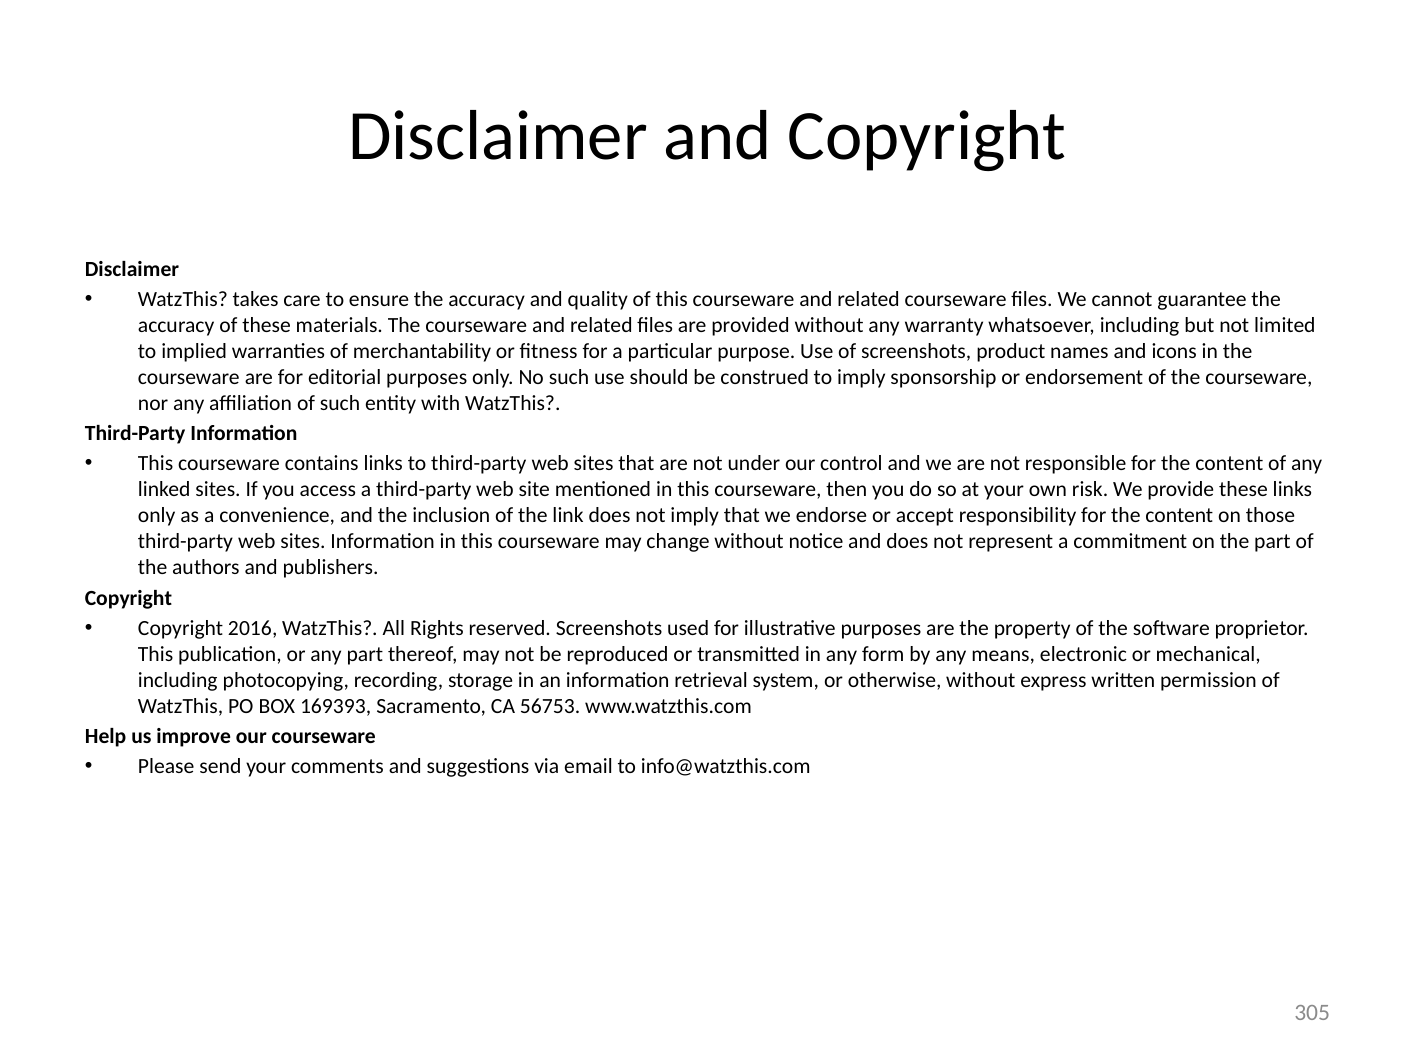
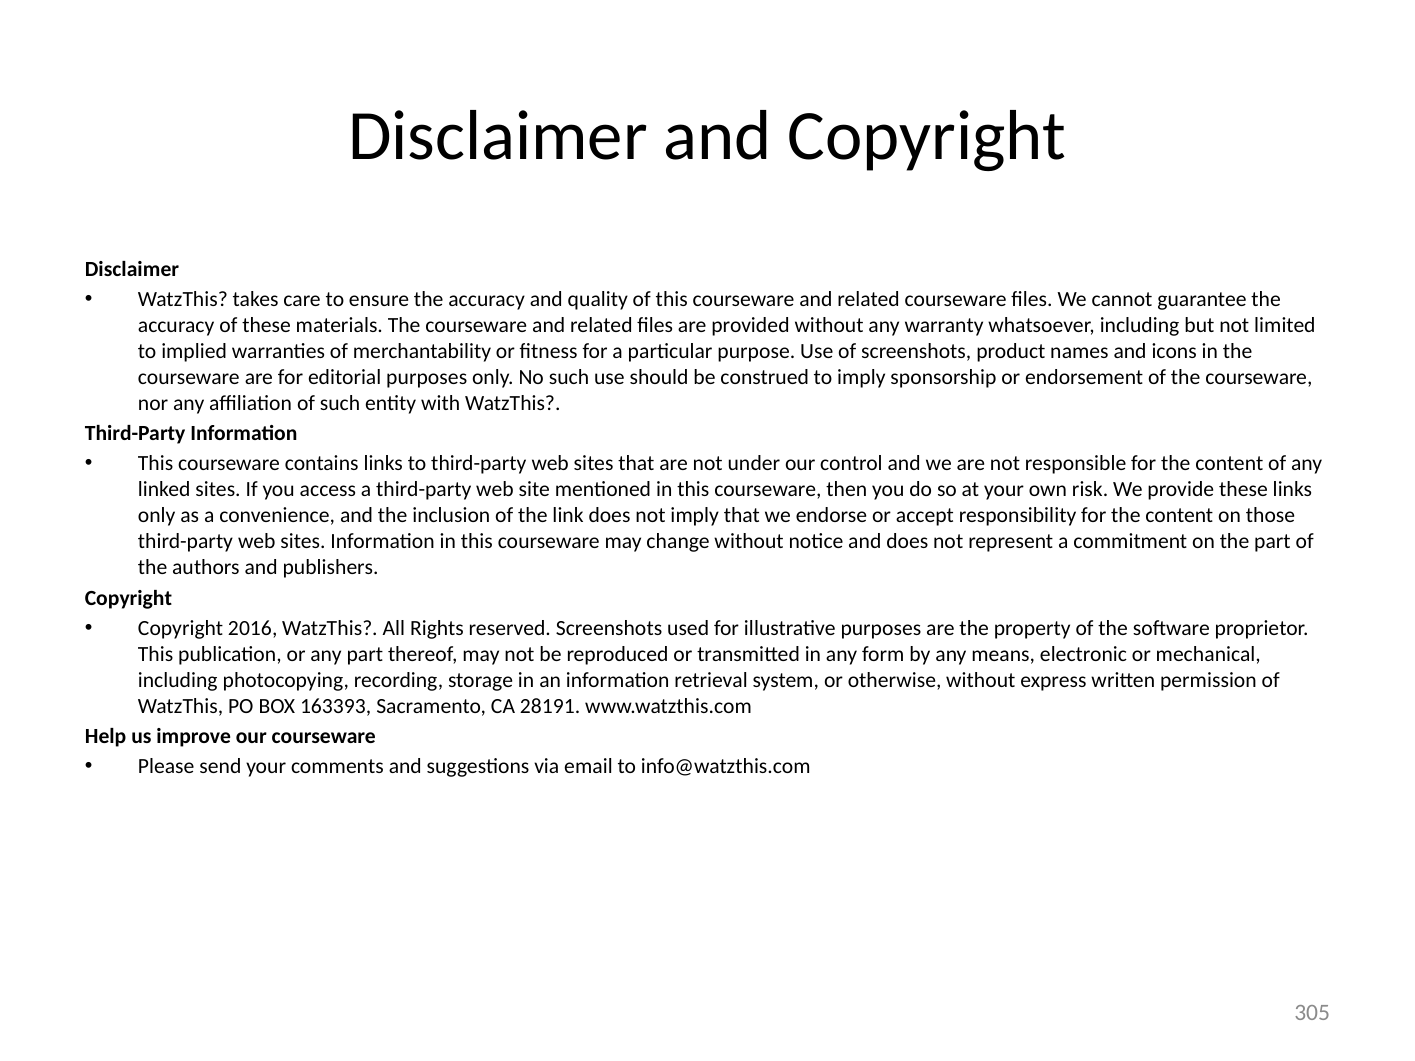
169393: 169393 -> 163393 (336, 706)
56753: 56753 -> 28191 (550, 706)
